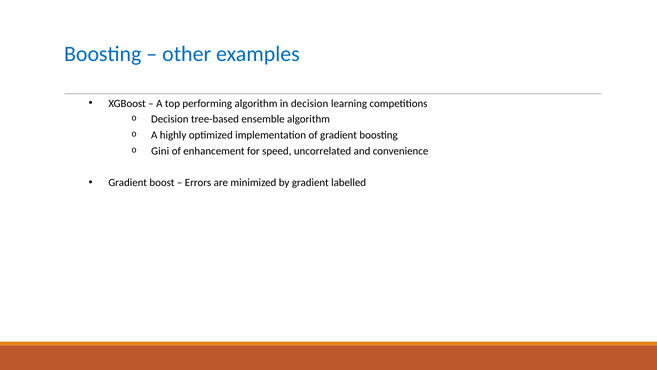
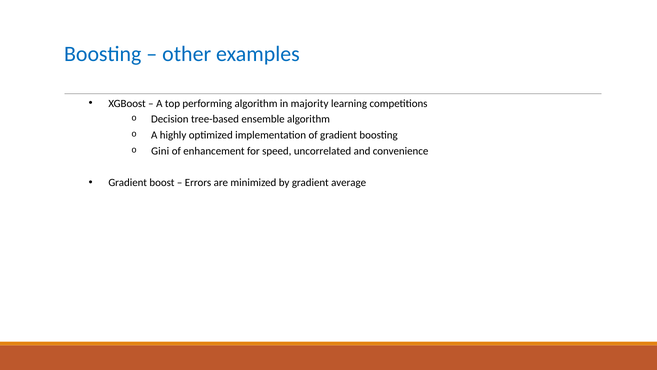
in decision: decision -> majority (310, 103)
labelled: labelled -> average (349, 183)
